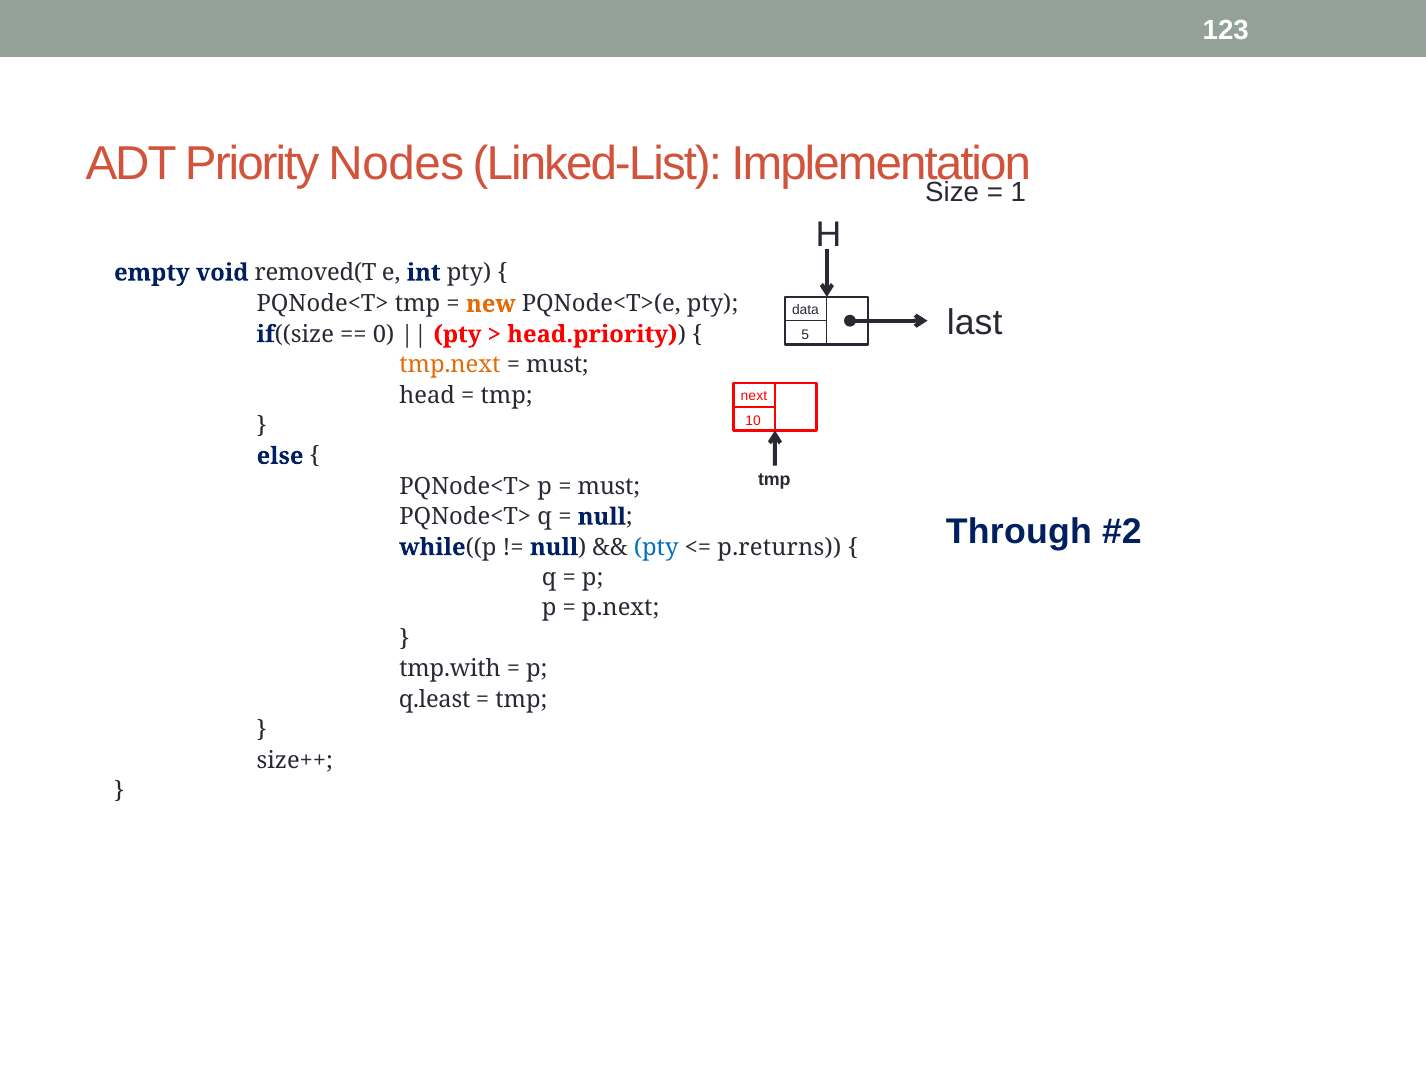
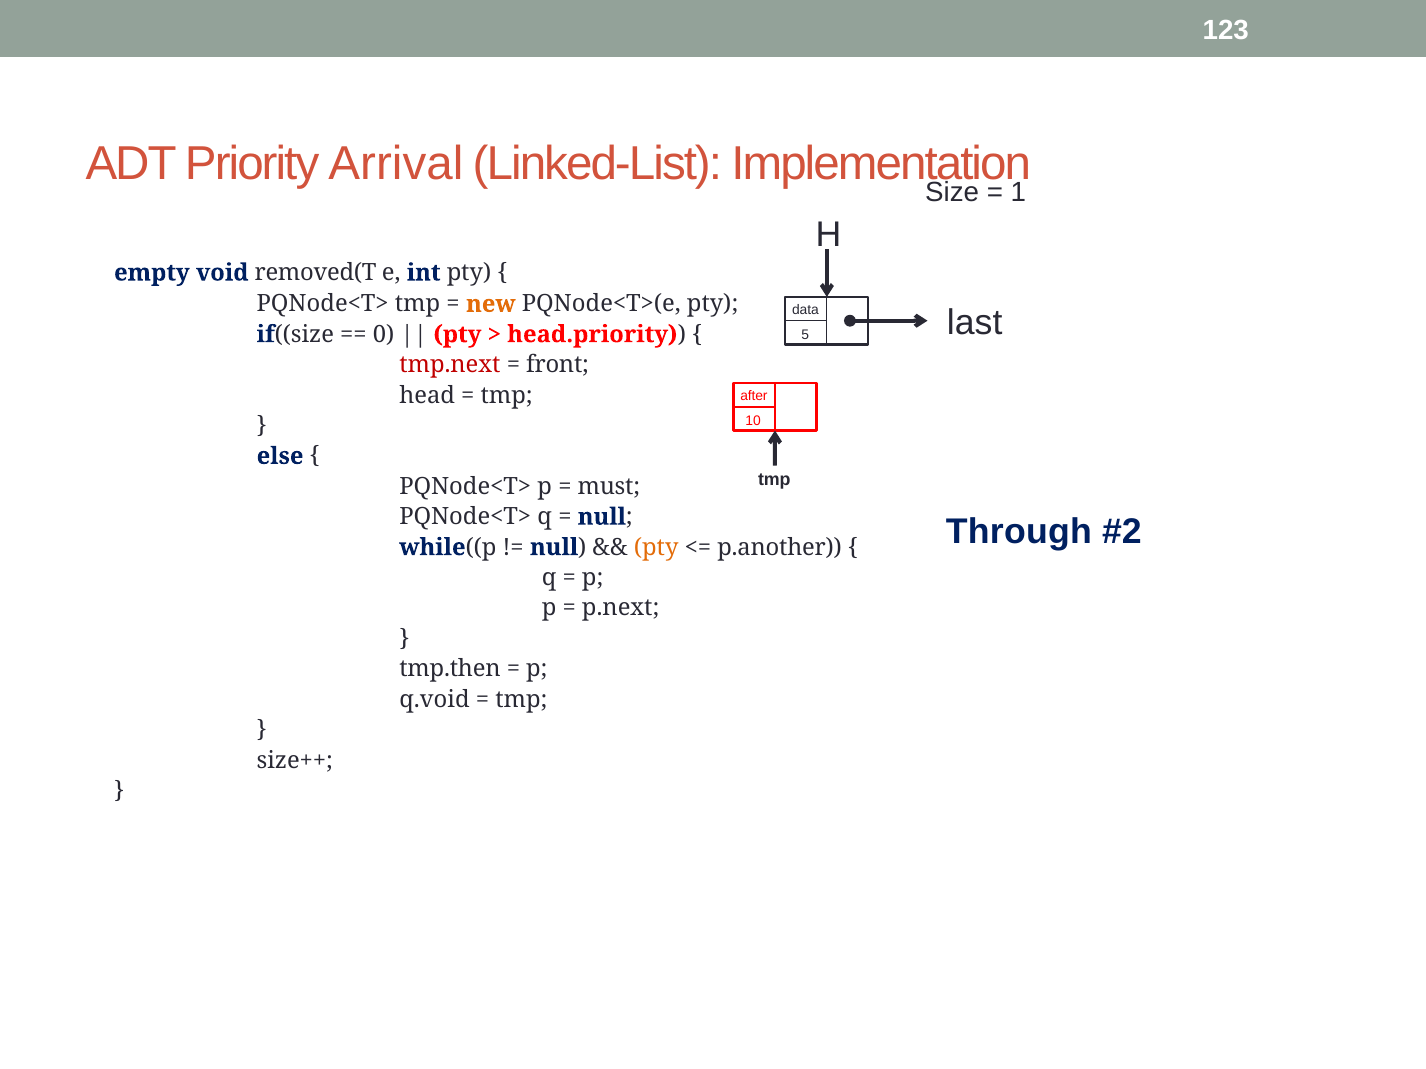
Nodes: Nodes -> Arrival (396, 164)
tmp.next colour: orange -> red (450, 365)
must: must -> front (558, 365)
next: next -> after (754, 396)
pty colour: blue -> orange (656, 548)
p.returns: p.returns -> p.another (780, 548)
tmp.with: tmp.with -> tmp.then (450, 669)
q.least: q.least -> q.void (435, 700)
